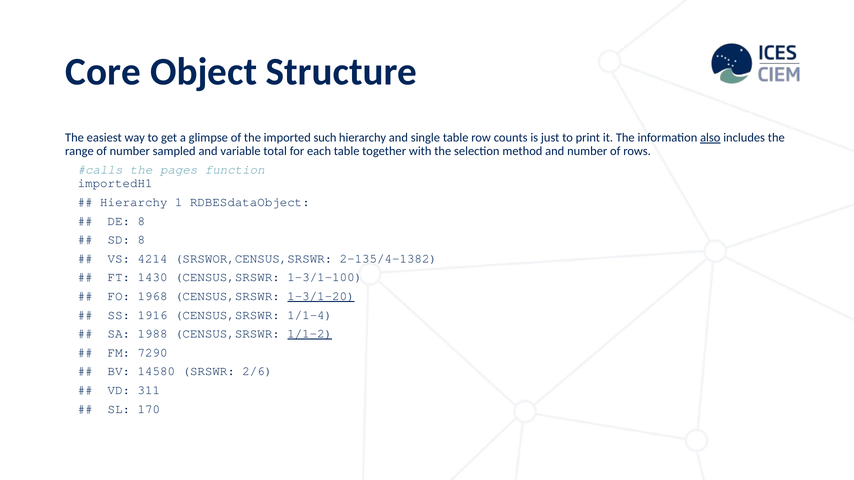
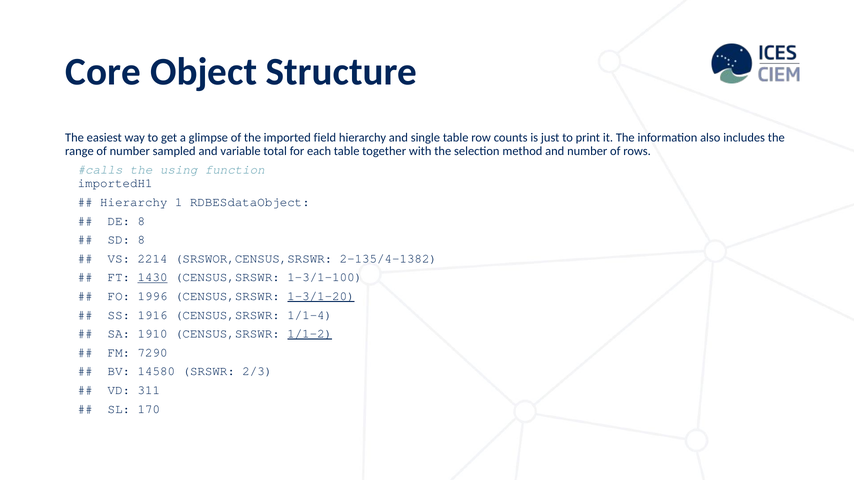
such: such -> field (325, 138)
also underline: present -> none (710, 138)
pages: pages -> using (179, 170)
4214: 4214 -> 2214 (153, 259)
1430 underline: none -> present (153, 278)
1968: 1968 -> 1996 (153, 296)
1988: 1988 -> 1910 (153, 334)
2/6: 2/6 -> 2/3 (257, 372)
